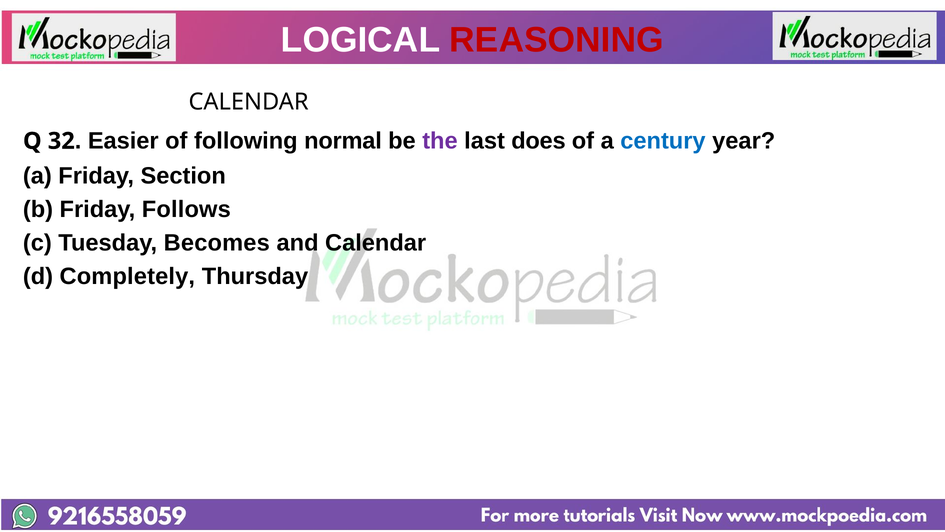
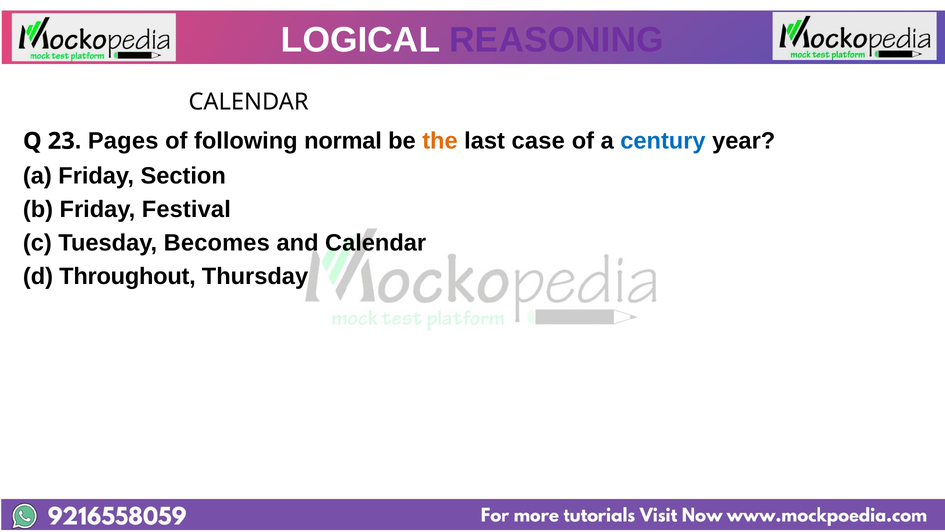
REASONING colour: red -> purple (557, 40)
32: 32 -> 23 (61, 141)
Easier: Easier -> Pages (123, 141)
the colour: purple -> orange (440, 141)
does: does -> case (538, 141)
Follows: Follows -> Festival (186, 209)
Completely: Completely -> Throughout (127, 276)
